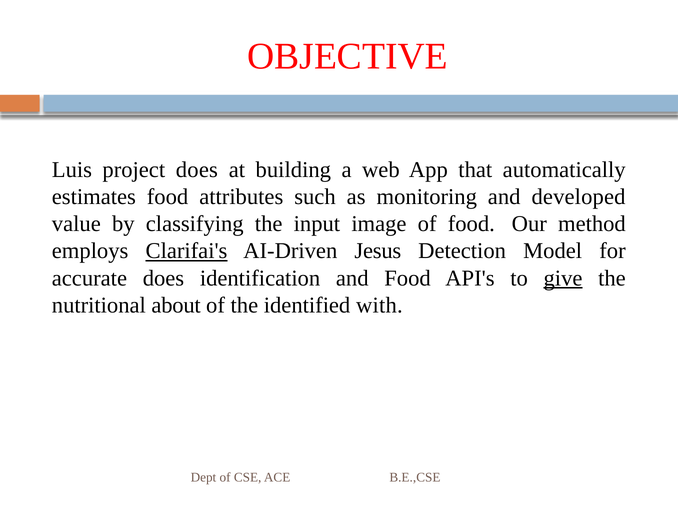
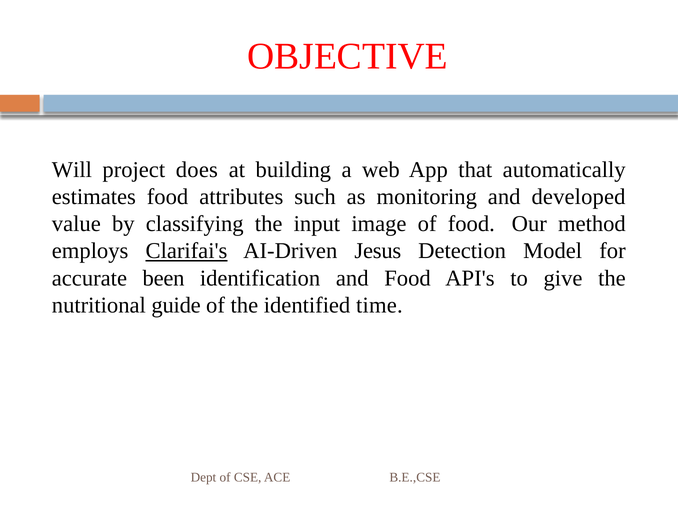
Luis: Luis -> Will (72, 170)
accurate does: does -> been (164, 278)
give underline: present -> none (563, 278)
about: about -> guide (176, 305)
with: with -> time (379, 305)
